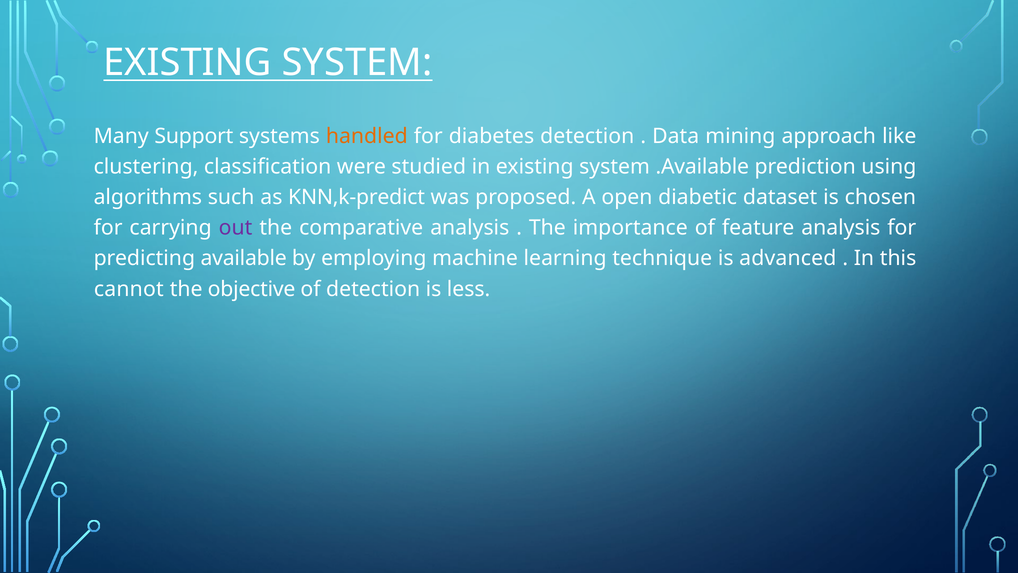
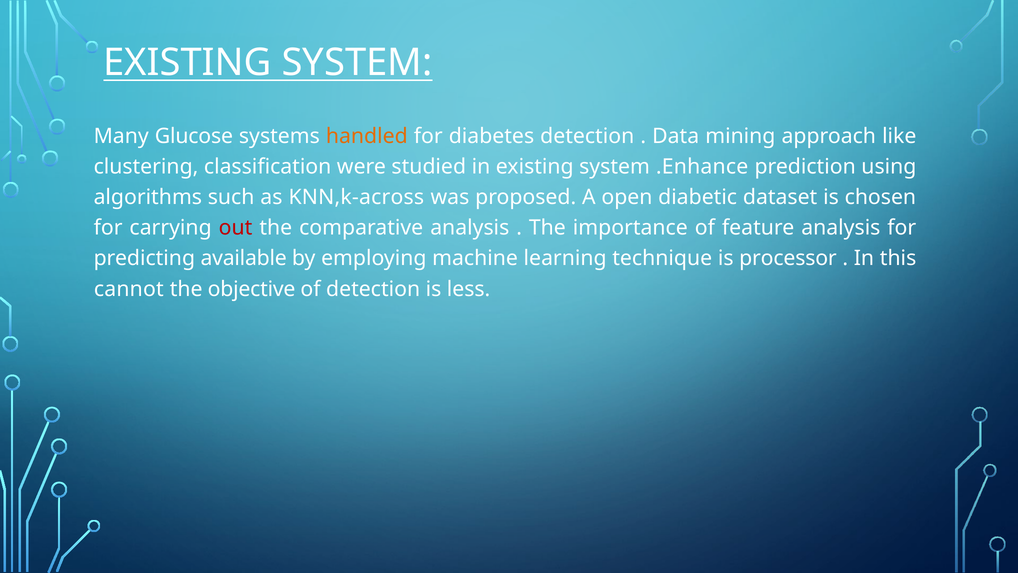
Support: Support -> Glucose (194, 136)
.Available: .Available -> .Enhance (702, 167)
KNN,k-predict: KNN,k-predict -> KNN,k-across (356, 197)
out colour: purple -> red (236, 228)
advanced: advanced -> processor (788, 258)
